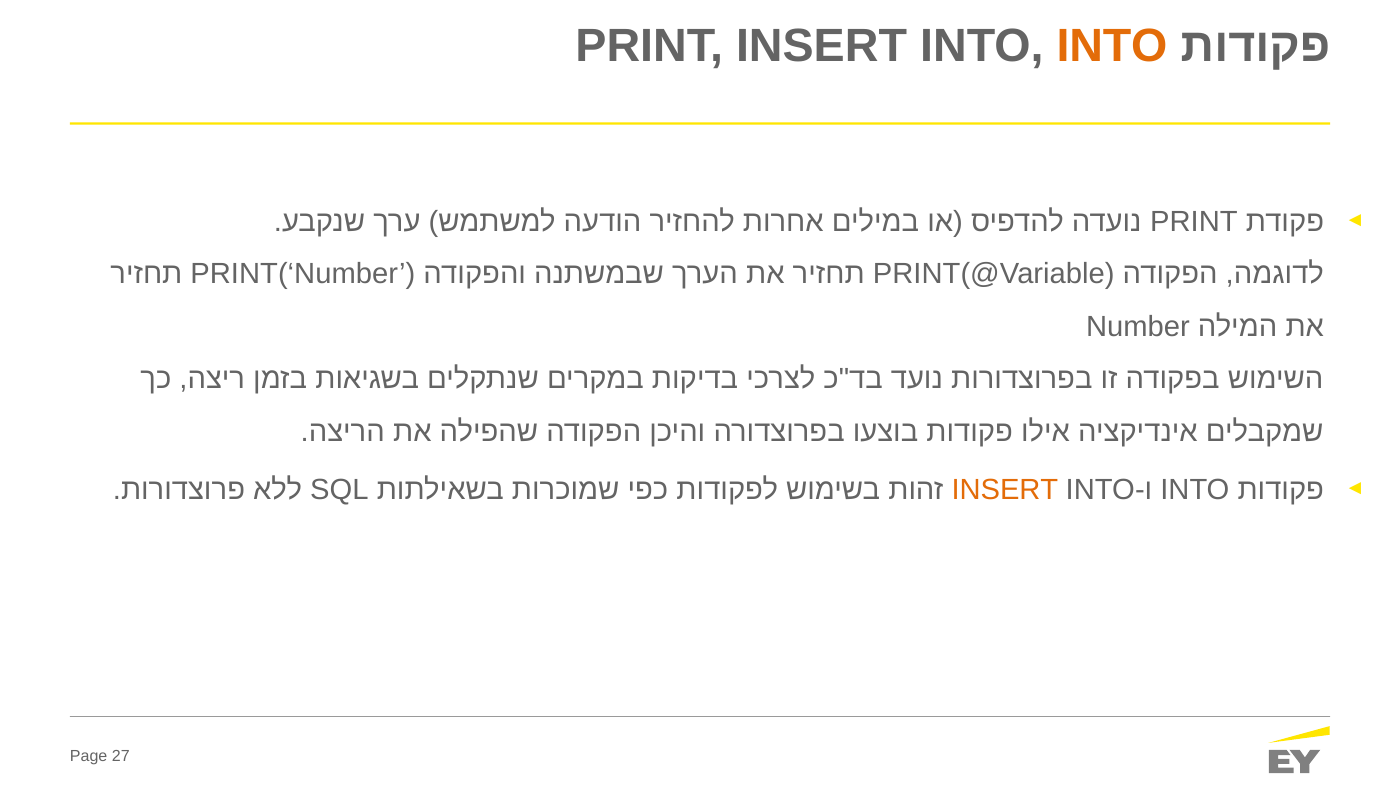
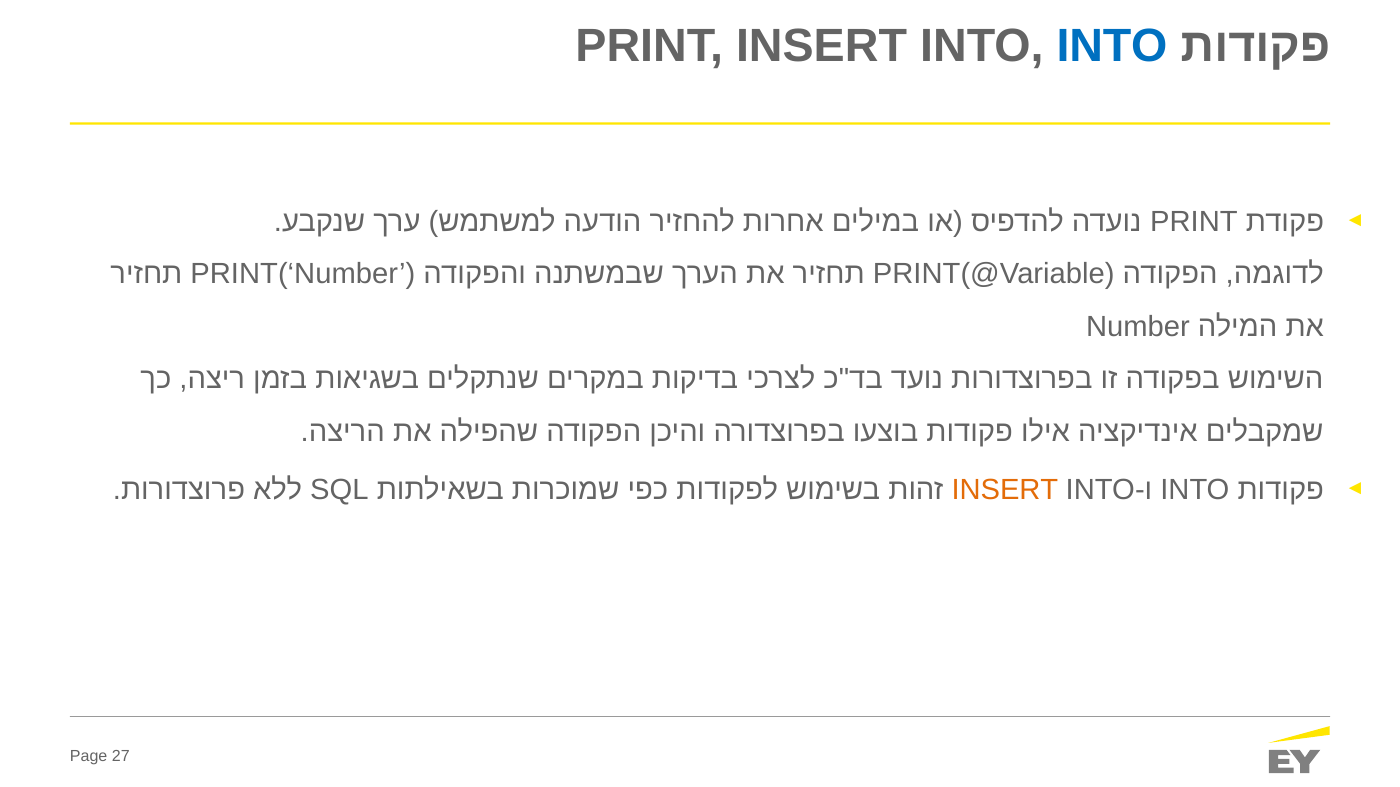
INTO colour: orange -> blue (1112, 46)
